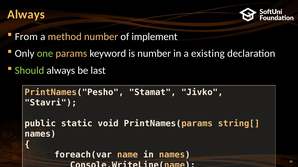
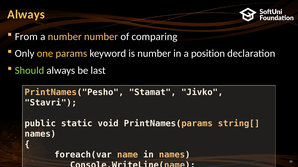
a method: method -> number (65, 37)
implement: implement -> comparing (154, 37)
one colour: light green -> yellow (45, 54)
existing: existing -> position (208, 54)
